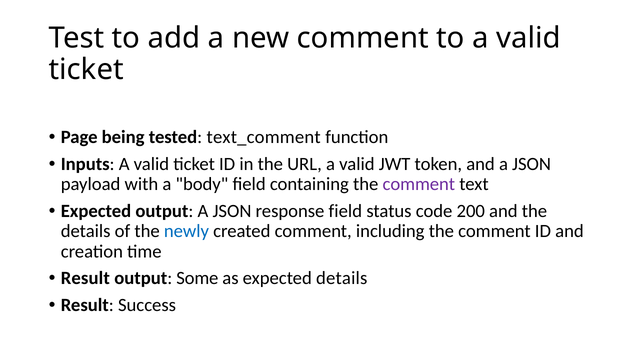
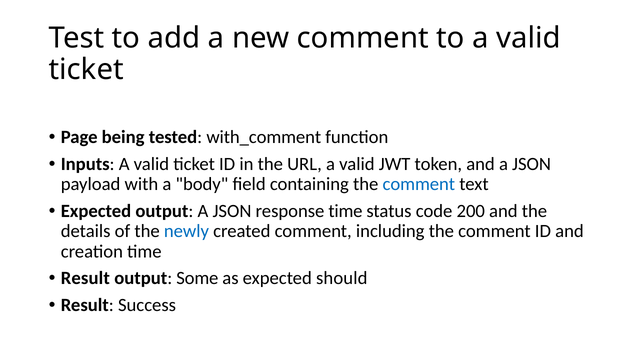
text_comment: text_comment -> with_comment (264, 137)
comment colour: purple -> blue (419, 184)
response field: field -> time (345, 211)
expected details: details -> should (342, 278)
